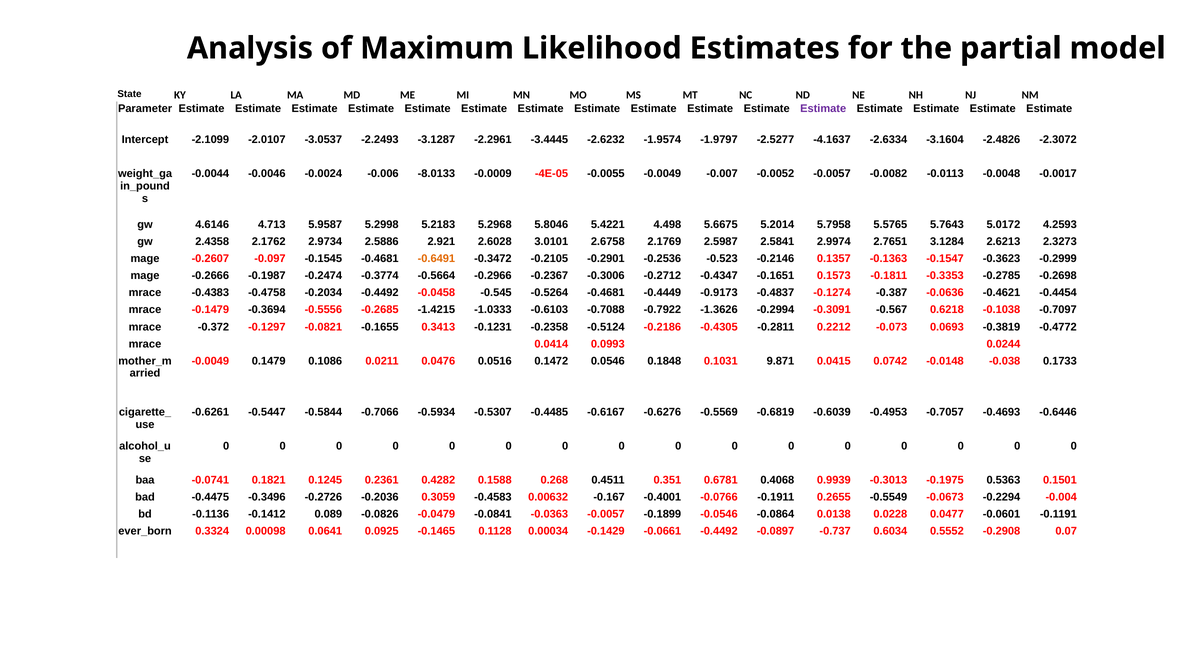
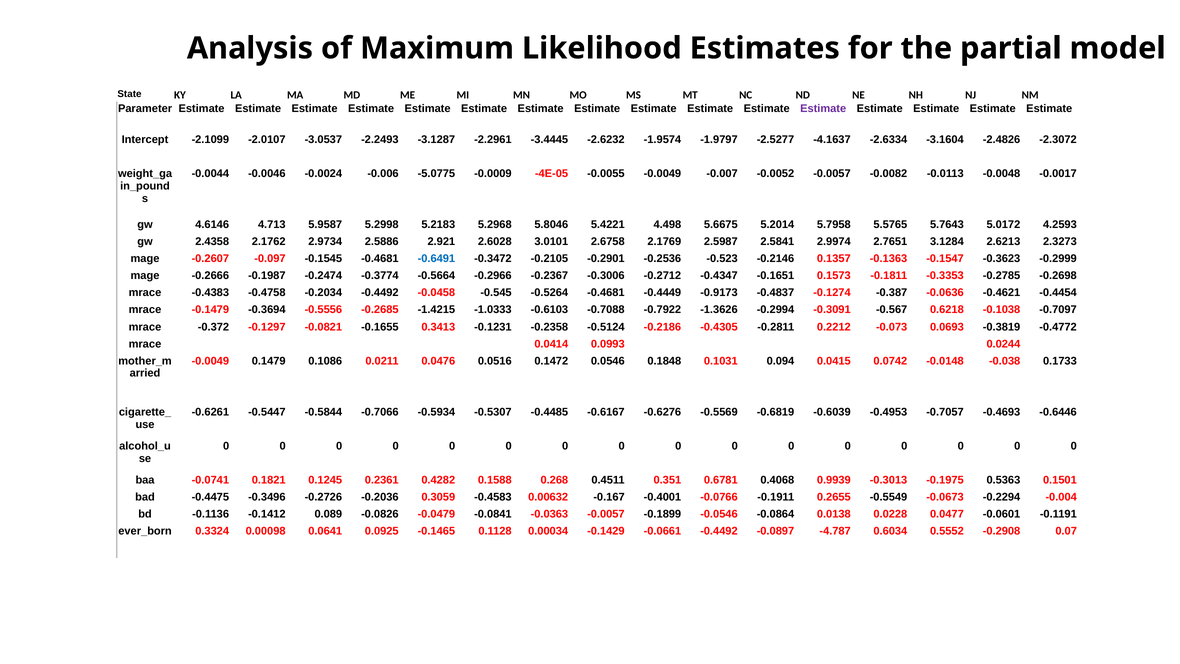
-8.0133: -8.0133 -> -5.0775 (436, 174)
-0.6491 colour: orange -> blue (436, 259)
9.871: 9.871 -> 0.094 (780, 361)
-0.737: -0.737 -> -4.787 (835, 531)
